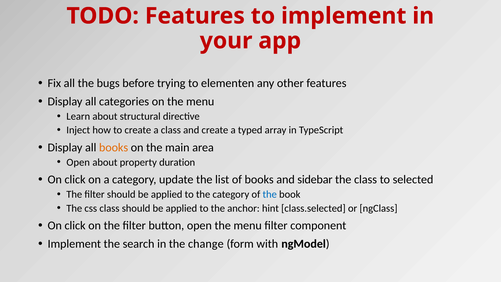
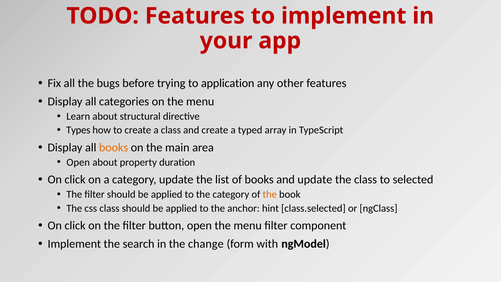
elementen: elementen -> application (228, 83)
Inject: Inject -> Types (78, 130)
and sidebar: sidebar -> update (315, 179)
the colour: blue -> orange (270, 194)
